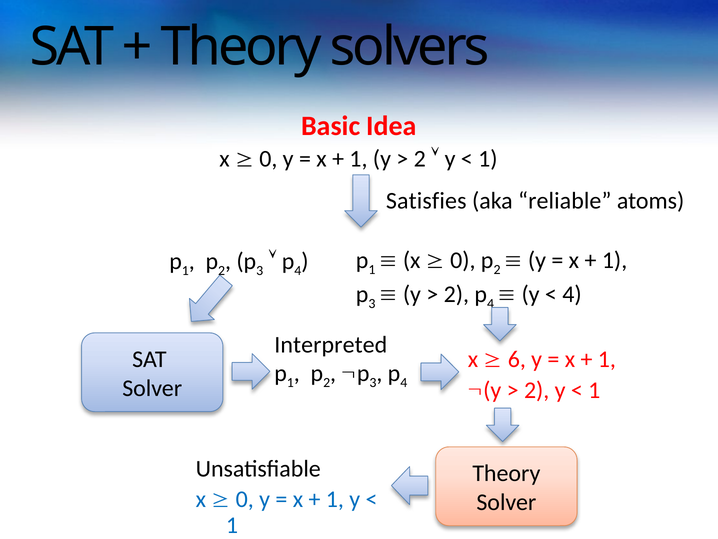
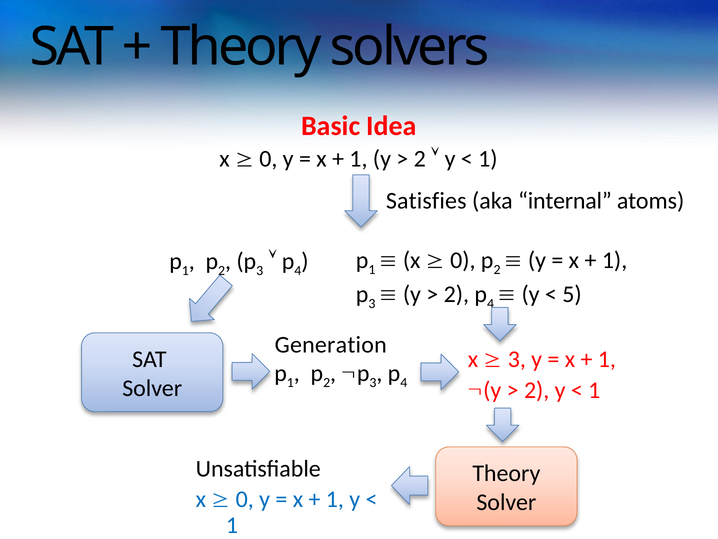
reliable: reliable -> internal (565, 200)
4: 4 -> 5 (572, 294)
Interpreted: Interpreted -> Generation (331, 344)
6: 6 -> 3 (517, 359)
